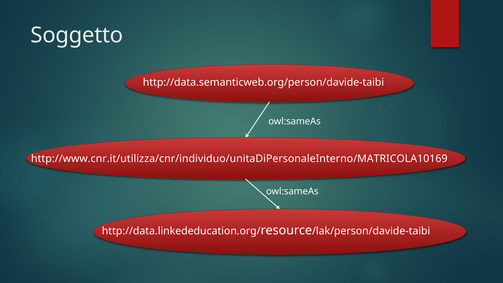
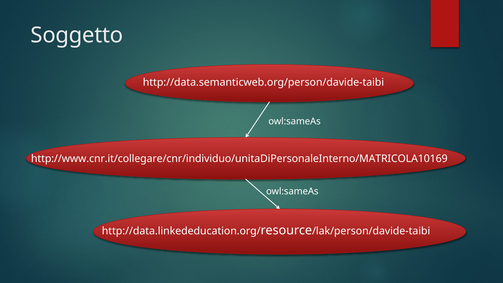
http://www.cnr.it/utilizza/cnr/individuo/unitaDiPersonaleInterno/MATRICOLA10169: http://www.cnr.it/utilizza/cnr/individuo/unitaDiPersonaleInterno/MATRICOLA10169 -> http://www.cnr.it/collegare/cnr/individuo/unitaDiPersonaleInterno/MATRICOLA10169 (239, 159)
